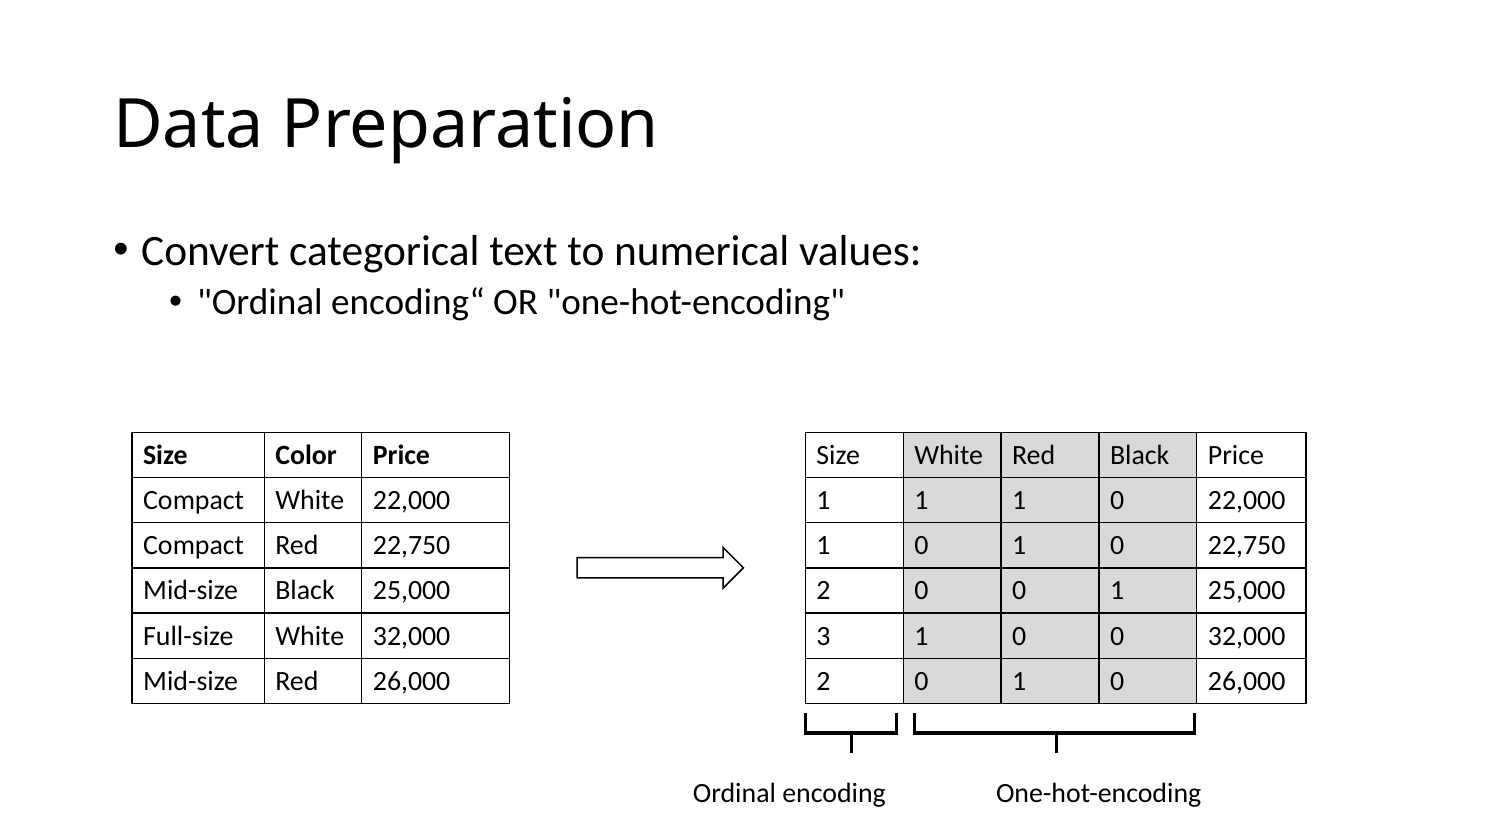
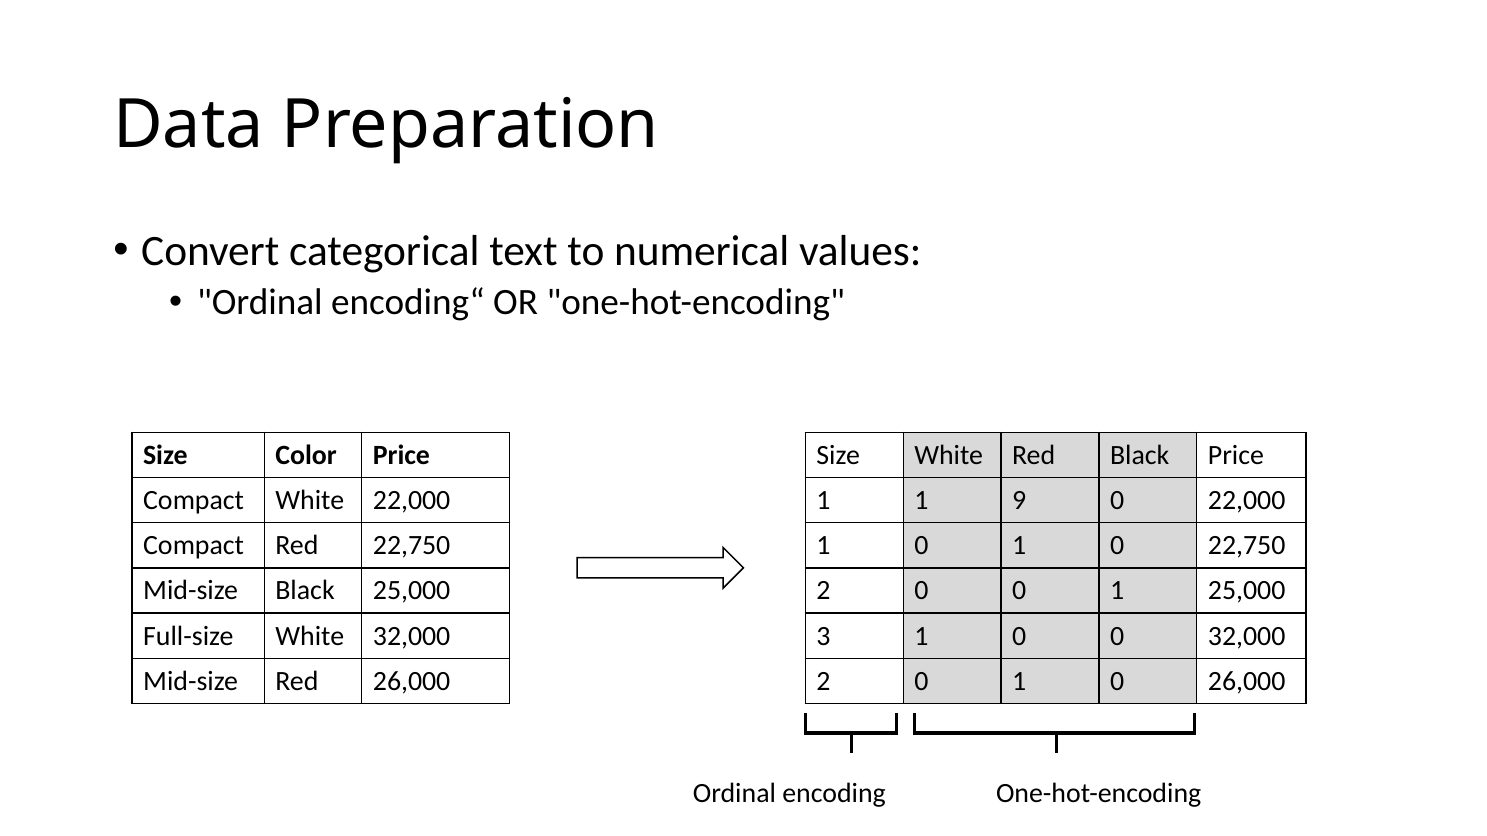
1 1 1: 1 -> 9 (1019, 501)
